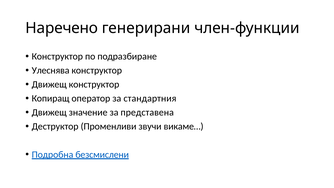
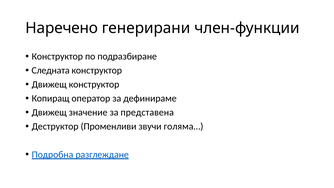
Улеснява: Улеснява -> Следната (51, 70)
стандартния: стандартния -> дефинираме (150, 98)
викаме…: викаме… -> голяма… (184, 126)
безсмислени: безсмислени -> разглеждане (102, 154)
